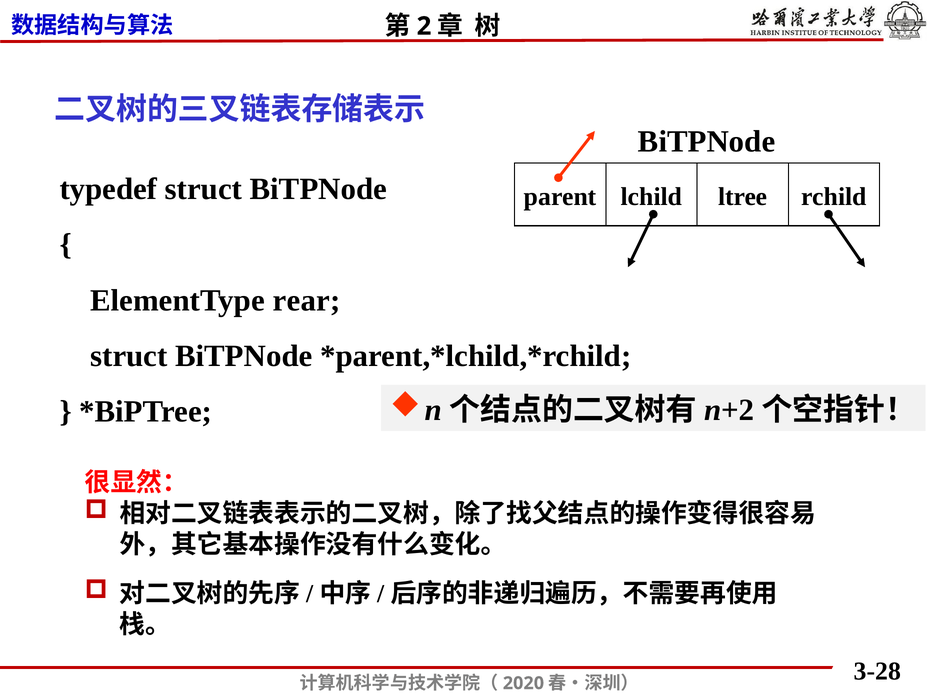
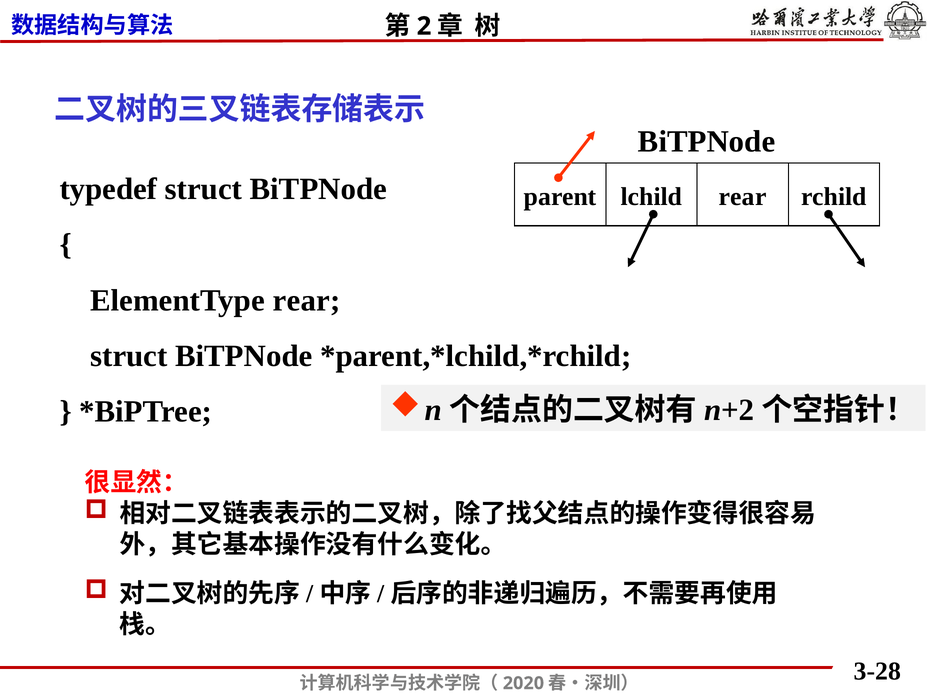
lchild ltree: ltree -> rear (743, 197)
